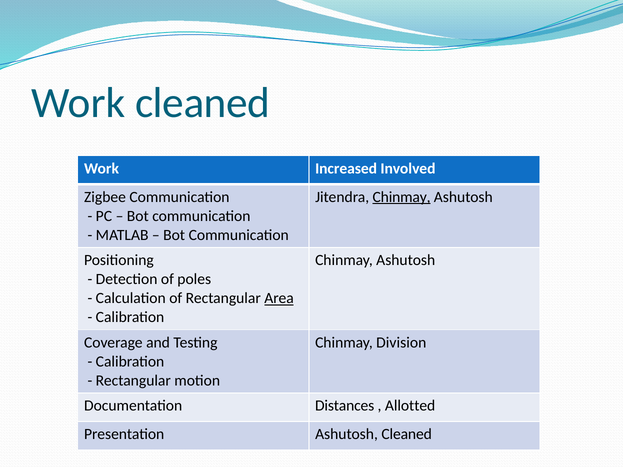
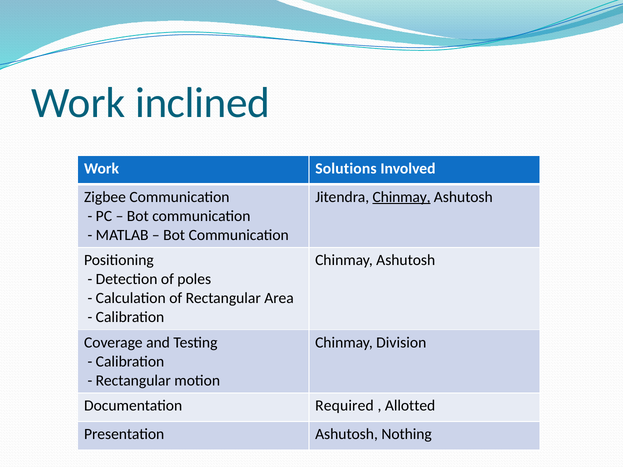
Work cleaned: cleaned -> inclined (203, 103)
Increased: Increased -> Solutions (346, 169)
Area underline: present -> none (279, 298)
Distances: Distances -> Required (345, 406)
Ashutosh Cleaned: Cleaned -> Nothing (407, 435)
